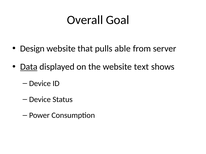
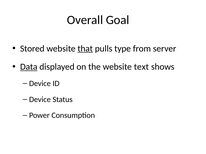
Design: Design -> Stored (32, 49)
that underline: none -> present (85, 49)
able: able -> type (123, 49)
